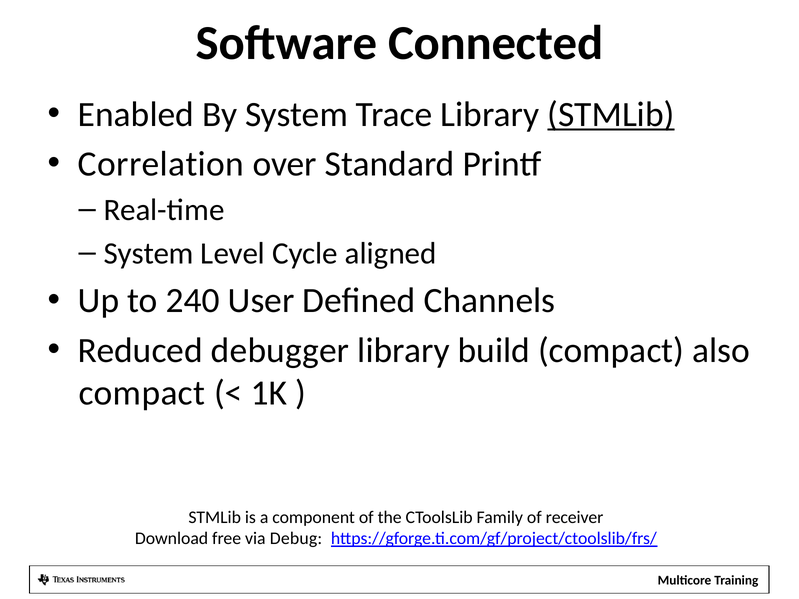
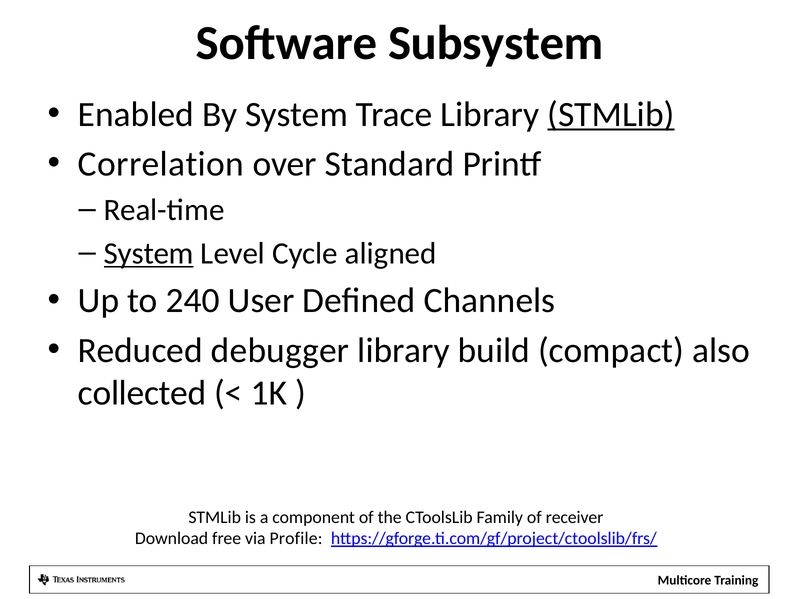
Connected: Connected -> Subsystem (496, 43)
System underline: none -> present (149, 254)
compact: compact -> collected (142, 393)
Debug: Debug -> Profile (296, 539)
